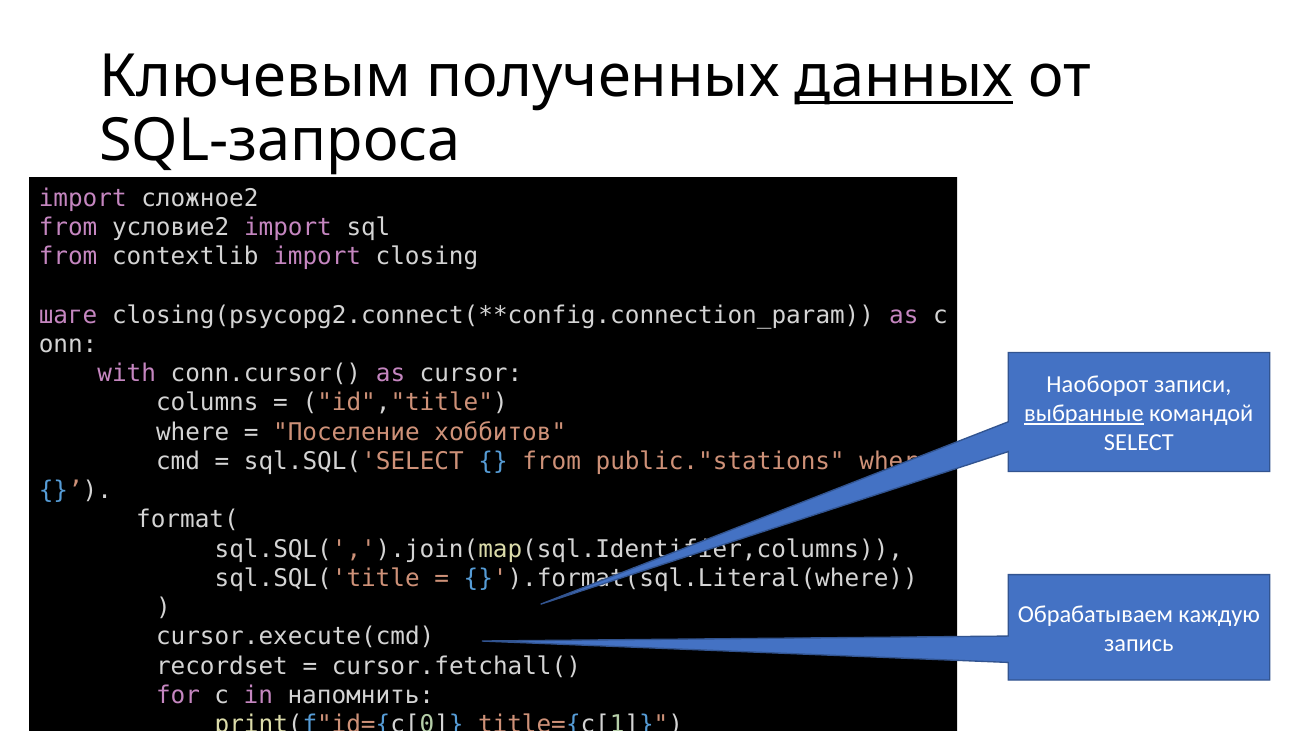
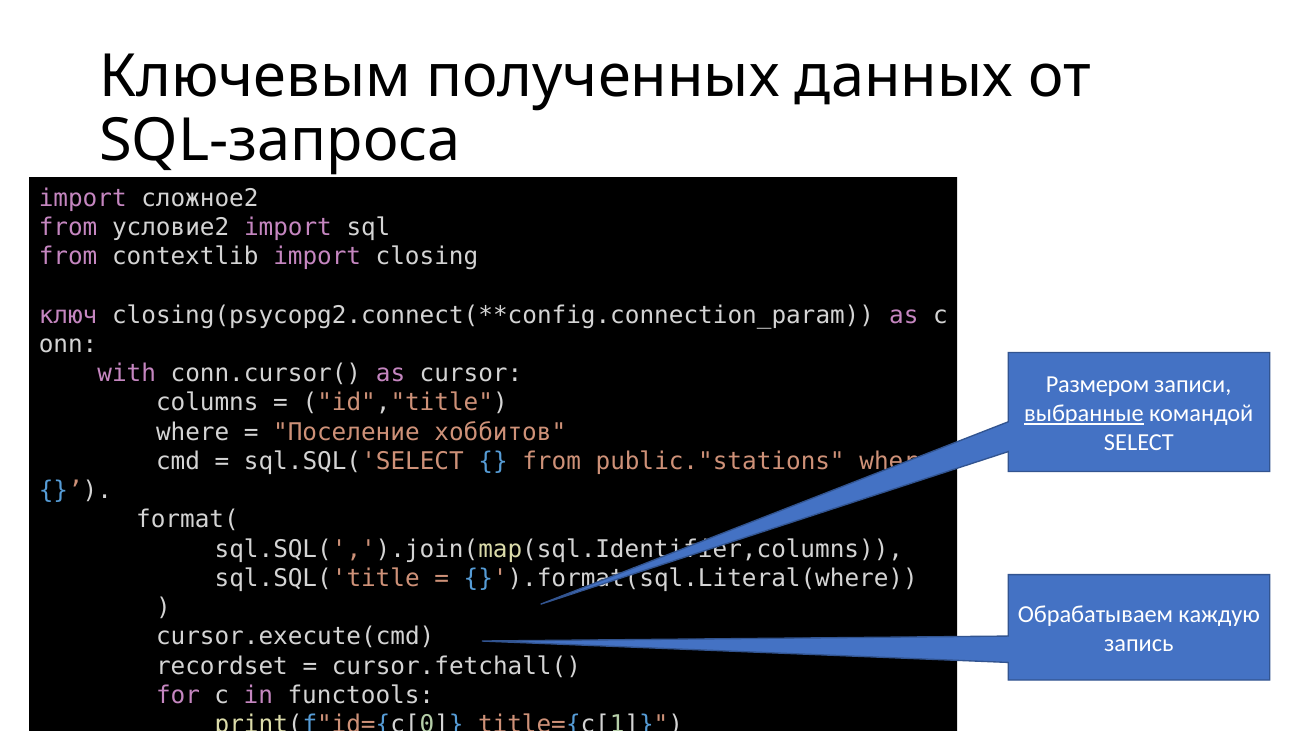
данных underline: present -> none (904, 77)
шаге: шаге -> ключ (68, 315)
Наоборот: Наоборот -> Размером (1098, 384)
напомнить: напомнить -> functools (361, 695)
